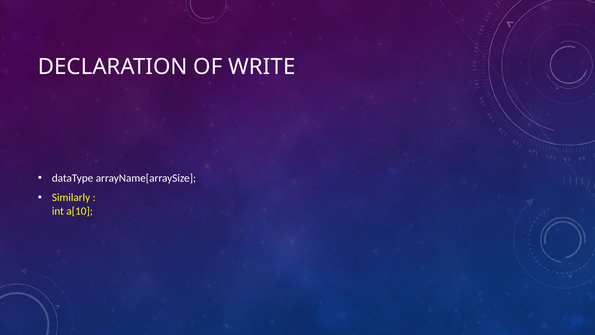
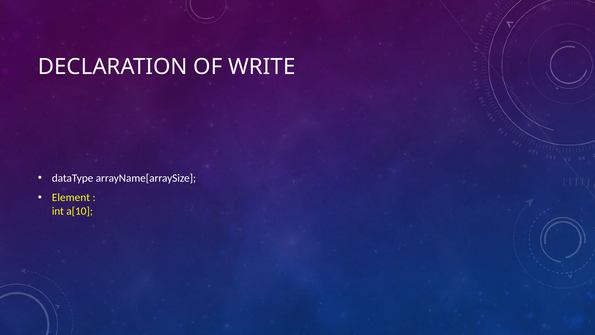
Similarly: Similarly -> Element (71, 197)
